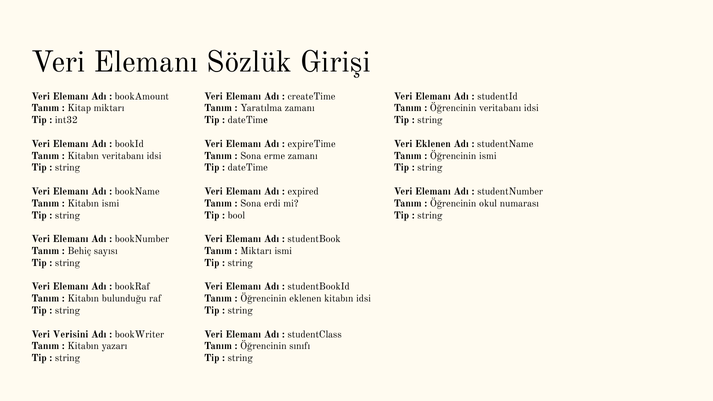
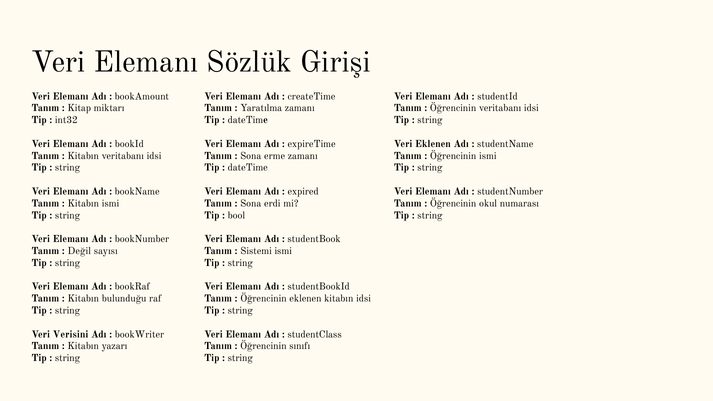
Behiç: Behiç -> Değil (79, 251)
Miktarı: Miktarı -> Sistemi (256, 251)
